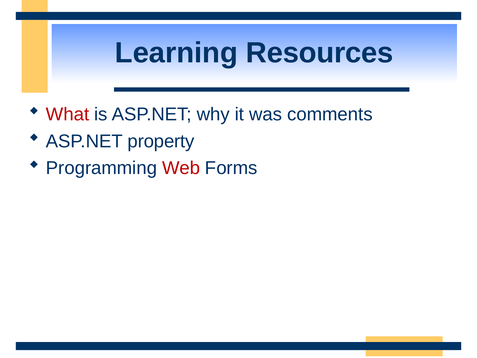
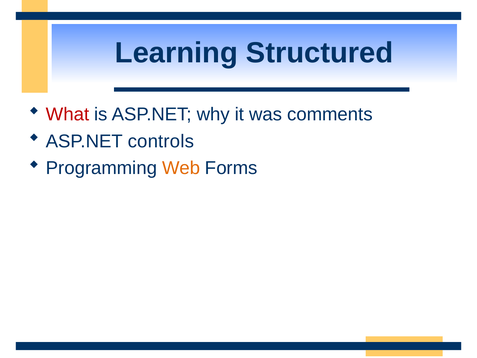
Resources: Resources -> Structured (320, 53)
property: property -> controls (161, 141)
Web colour: red -> orange (181, 168)
